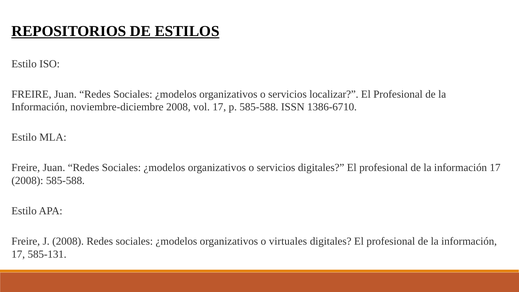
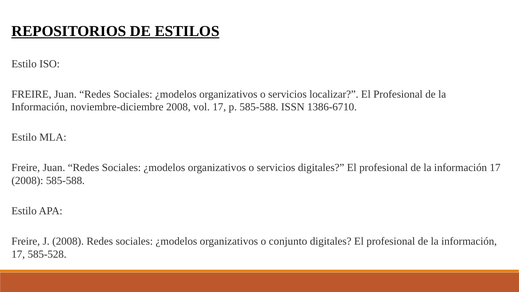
virtuales: virtuales -> conjunto (288, 241)
585-131: 585-131 -> 585-528 (47, 254)
